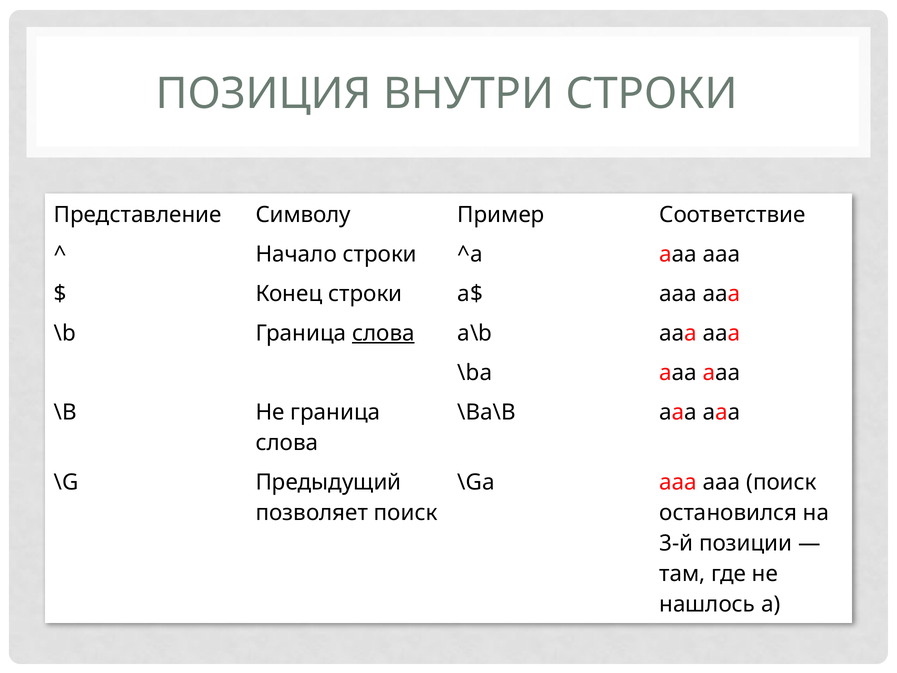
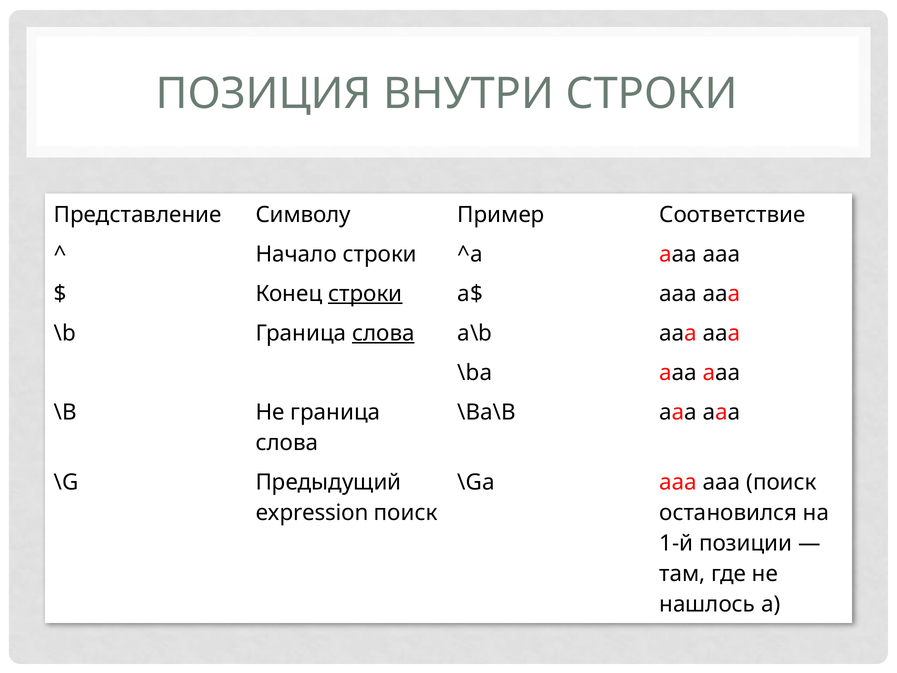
строки underline: none -> present (365, 294)
позволяет: позволяет -> expression (312, 513)
3-й: 3-й -> 1-й (676, 543)
